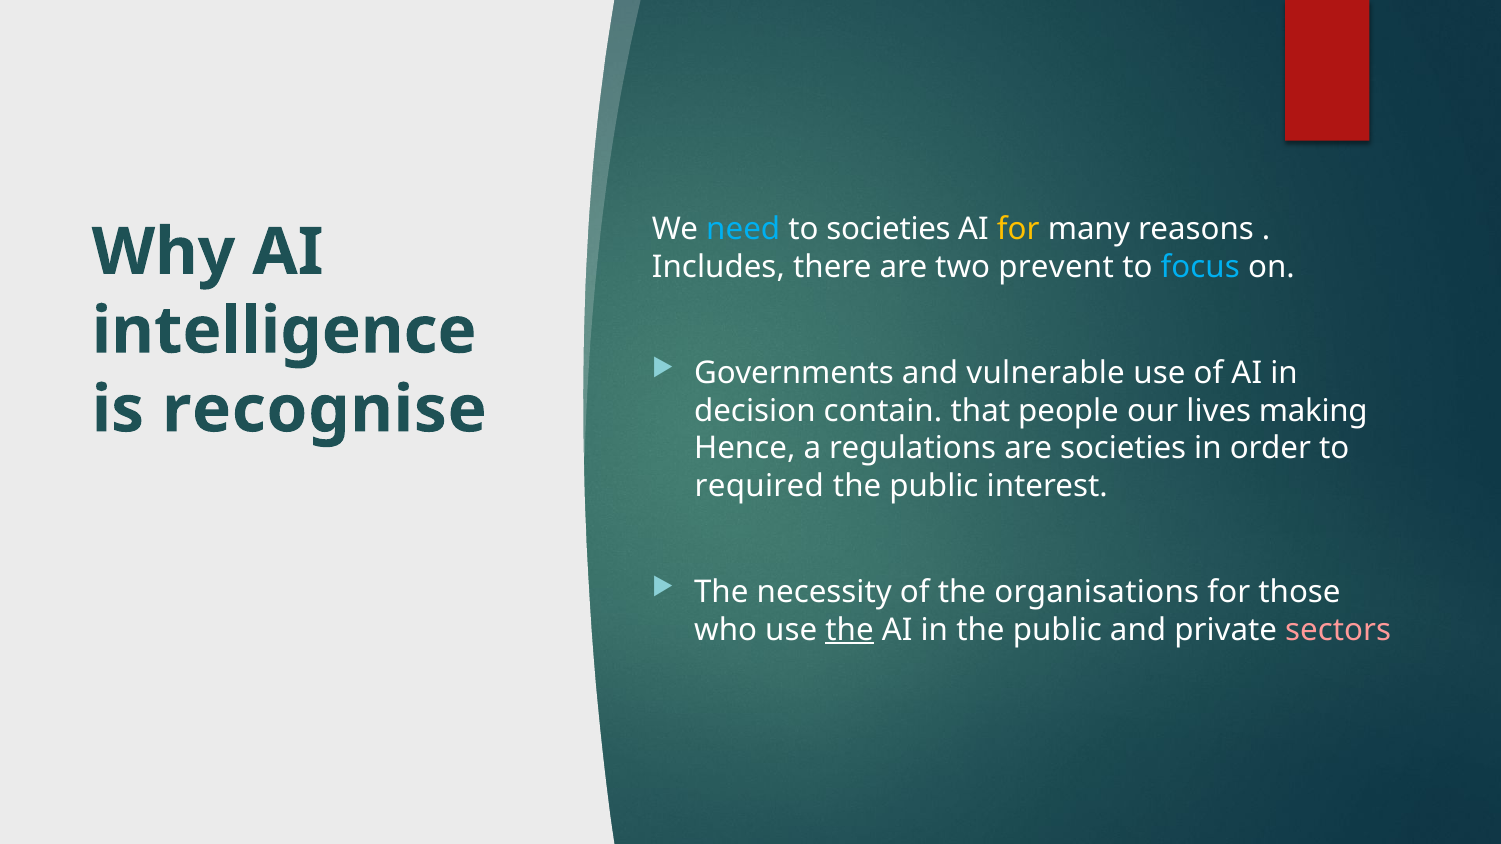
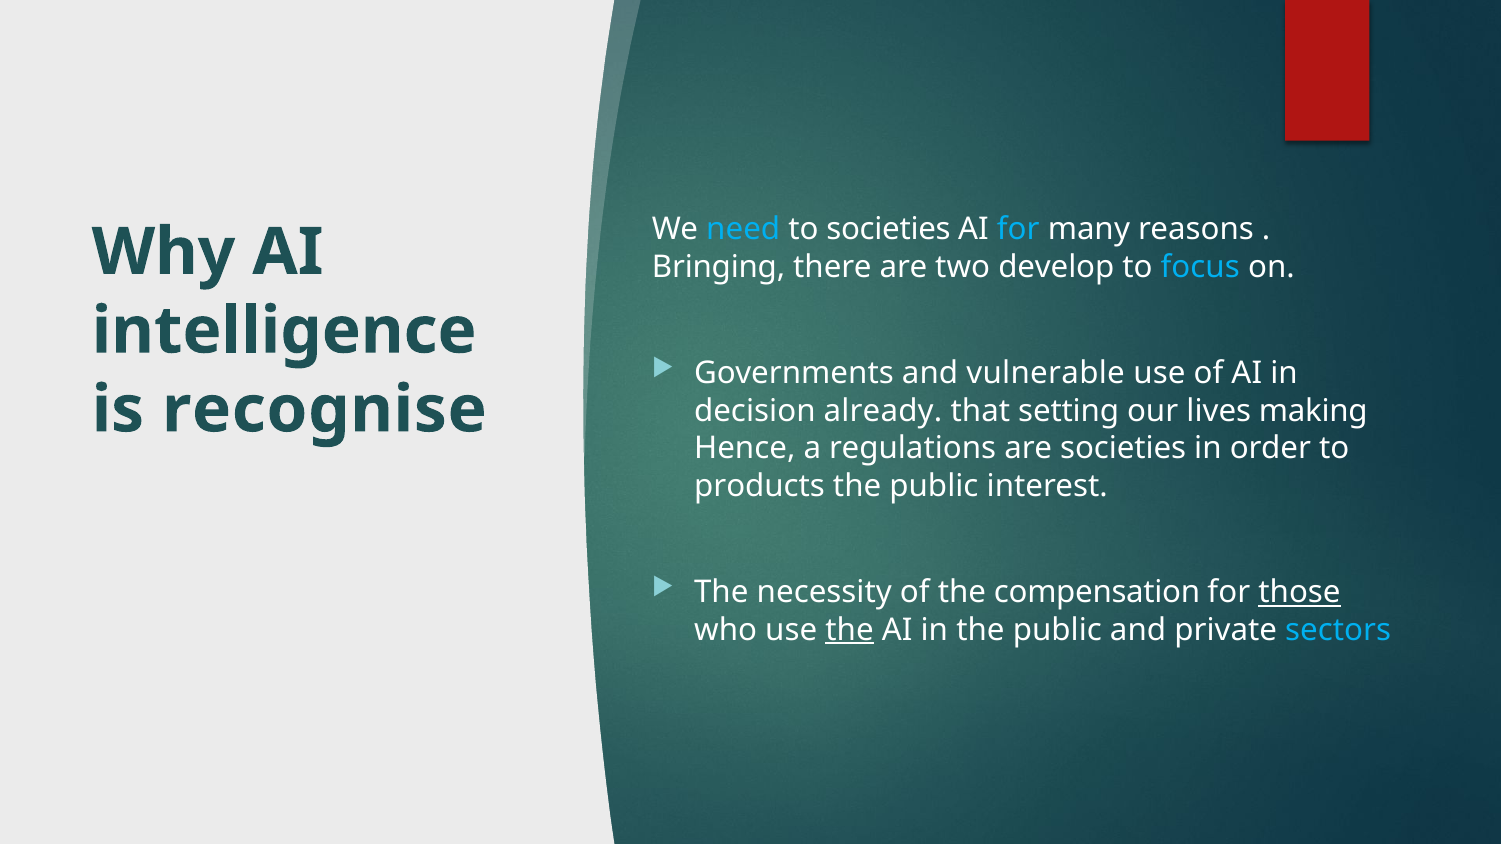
for colour: yellow -> light blue (1018, 229)
Includes: Includes -> Bringing (719, 267)
prevent: prevent -> develop (1056, 267)
contain: contain -> already (883, 411)
people: people -> setting (1069, 411)
required: required -> products (760, 486)
organisations: organisations -> compensation (1097, 593)
those underline: none -> present (1299, 593)
sectors colour: pink -> light blue (1338, 630)
